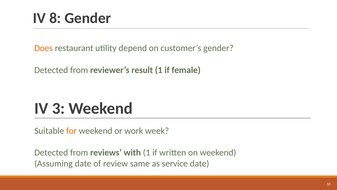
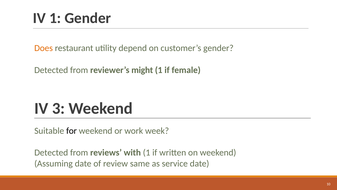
IV 8: 8 -> 1 (55, 18)
result: result -> might (142, 70)
for colour: orange -> black (72, 130)
